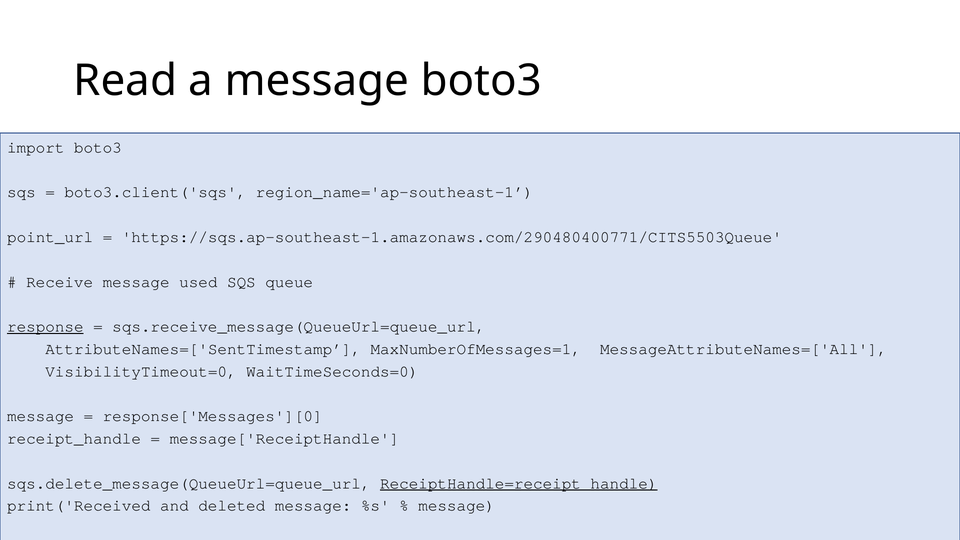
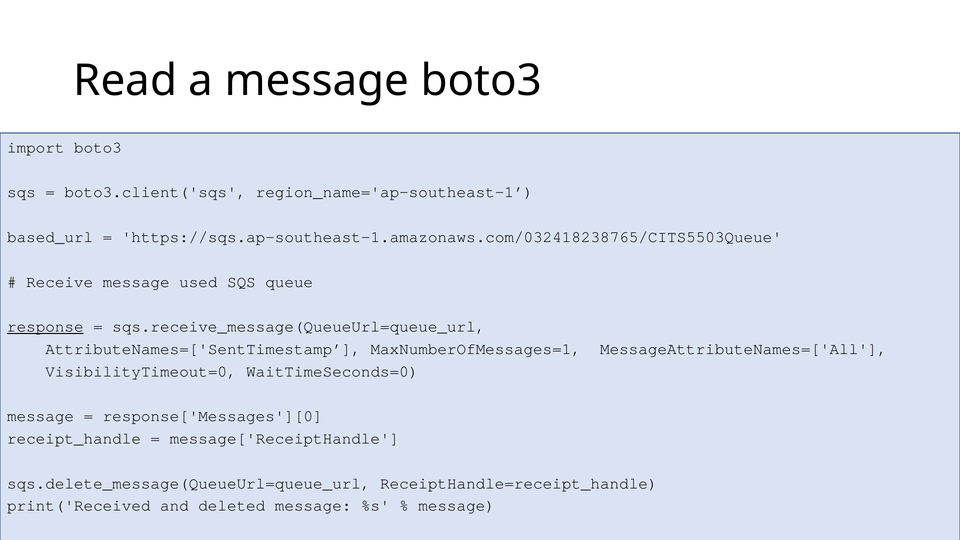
point_url: point_url -> based_url (50, 237)
https://sqs.ap-southeast-1.amazonaws.com/290480400771/CITS5503Queue: https://sqs.ap-southeast-1.amazonaws.com/290480400771/CITS5503Queue -> https://sqs.ap-southeast-1.amazonaws.com/032418238765/CITS5503Queue (452, 237)
ReceiptHandle=receipt_handle underline: present -> none (519, 483)
